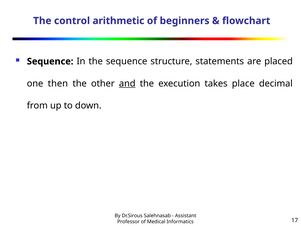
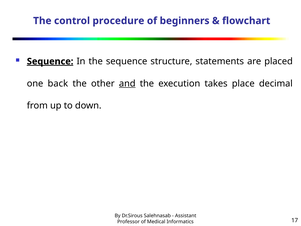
arithmetic: arithmetic -> procedure (118, 21)
Sequence underline: none -> present (50, 61)
then: then -> back (58, 83)
